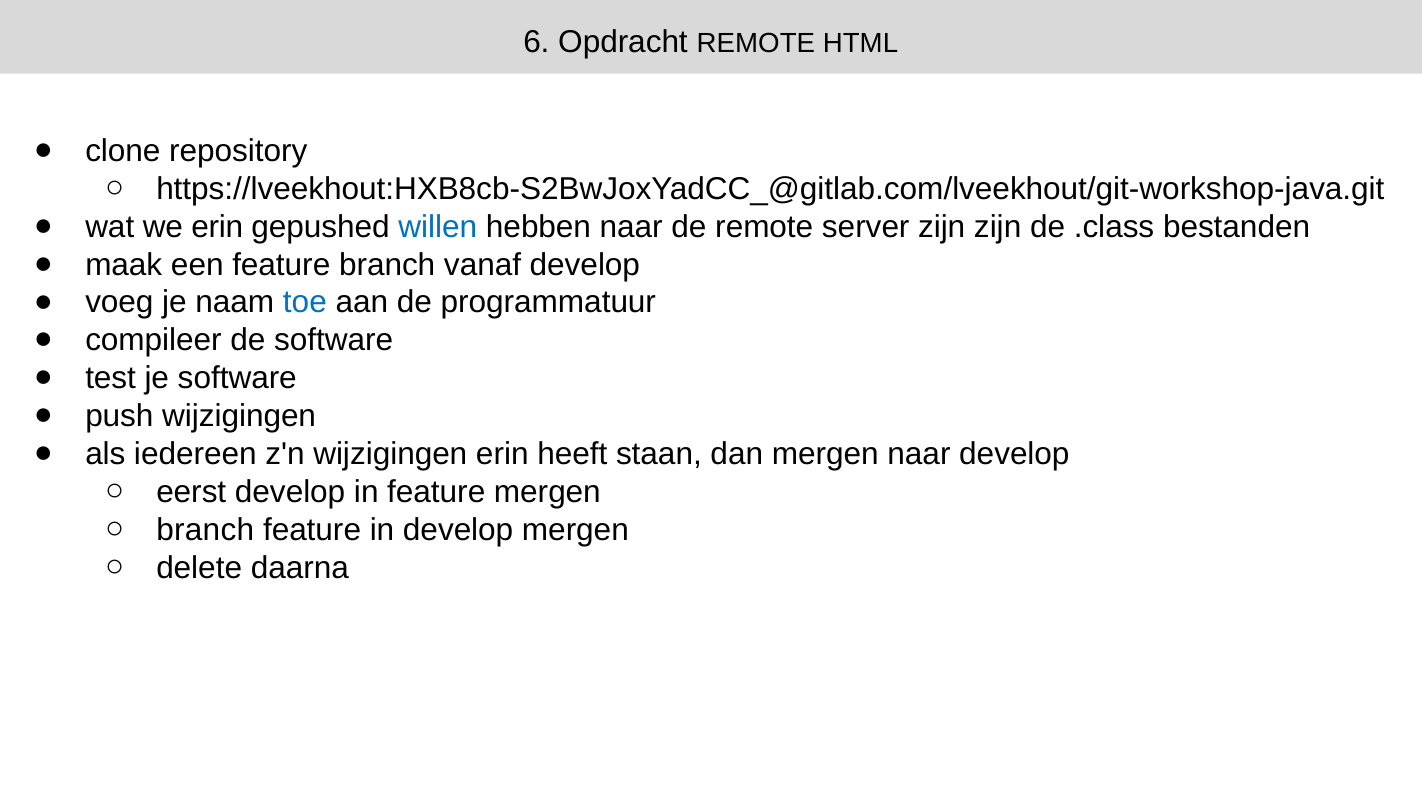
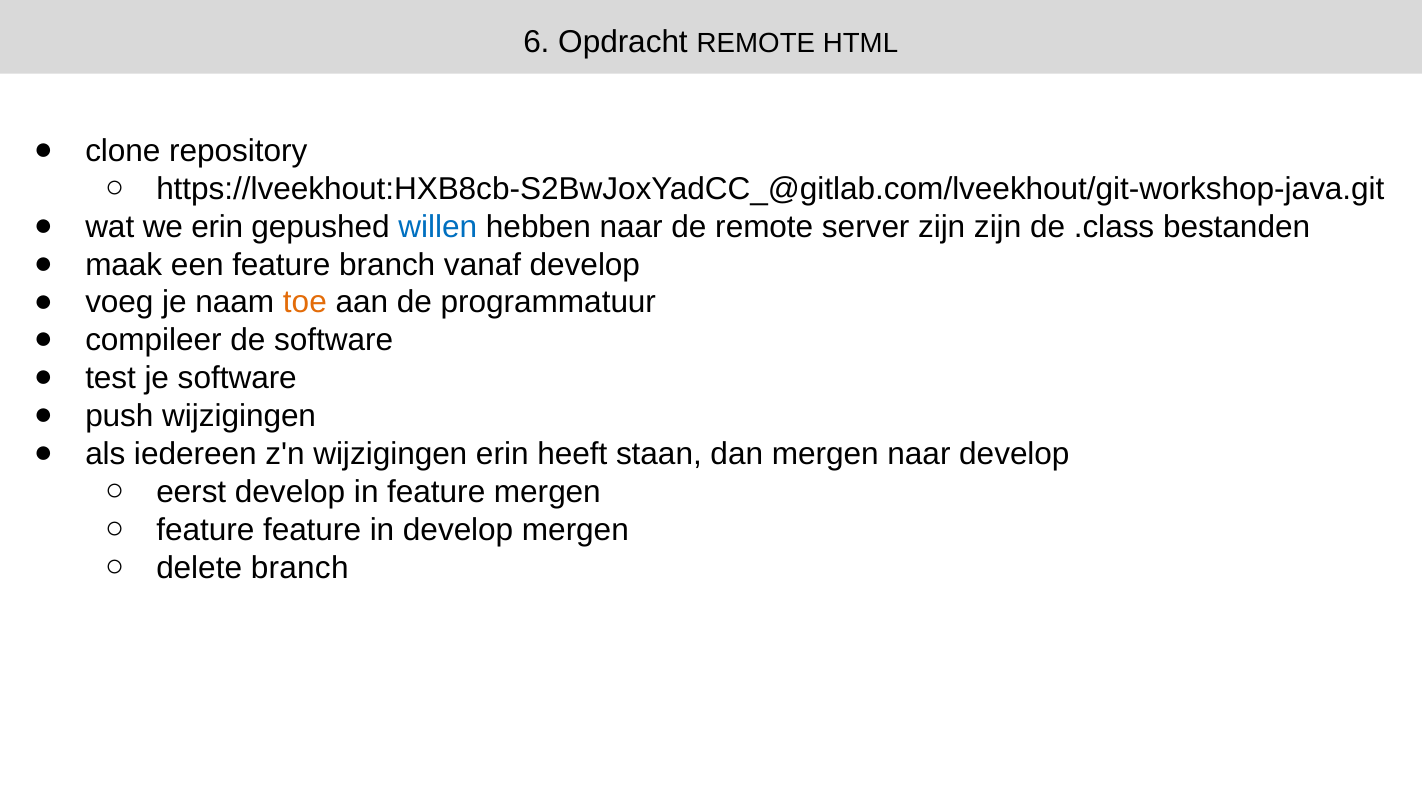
toe colour: blue -> orange (305, 302)
branch: branch -> feature (205, 530)
delete daarna: daarna -> branch (300, 568)
